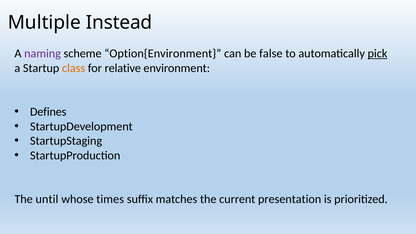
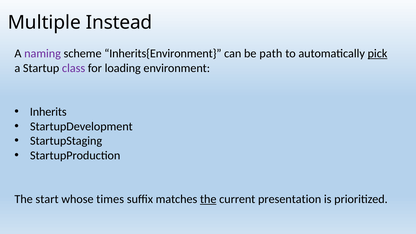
Option{Environment: Option{Environment -> Inherits{Environment (163, 53)
false: false -> path (271, 53)
class colour: orange -> purple (74, 68)
relative: relative -> loading (123, 68)
Defines: Defines -> Inherits (48, 112)
until: until -> start (47, 199)
the underline: none -> present (208, 199)
